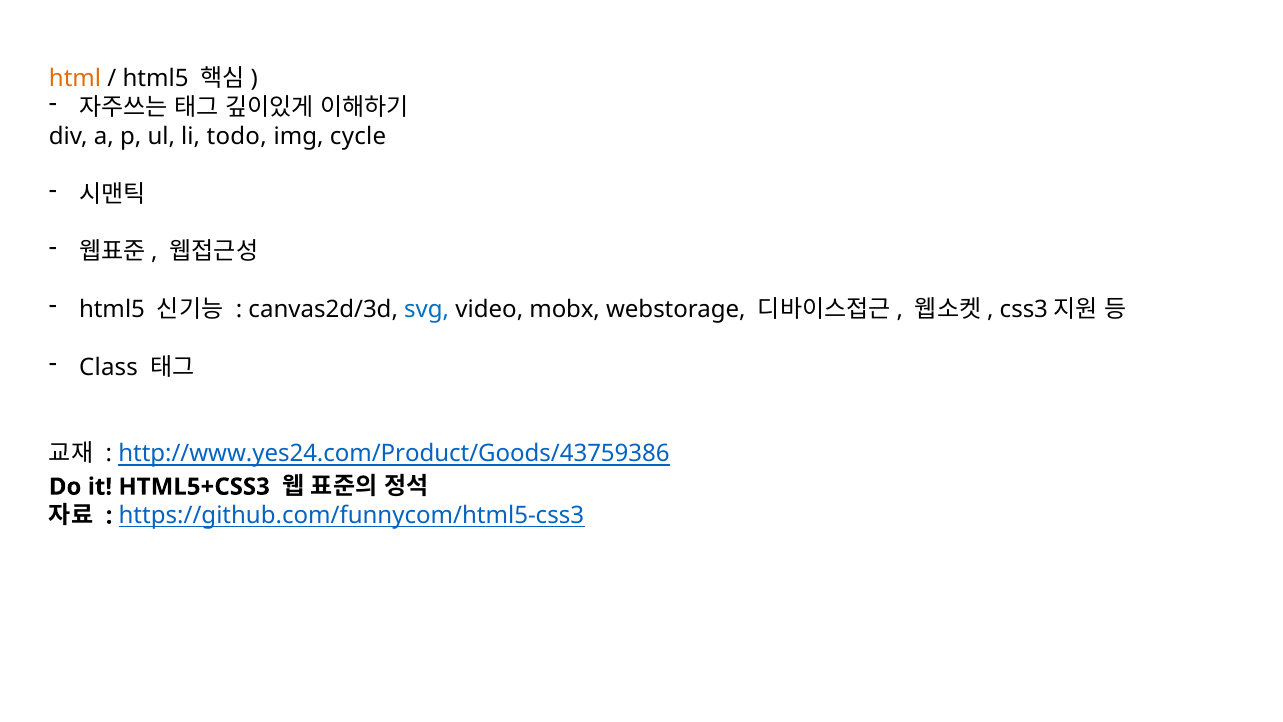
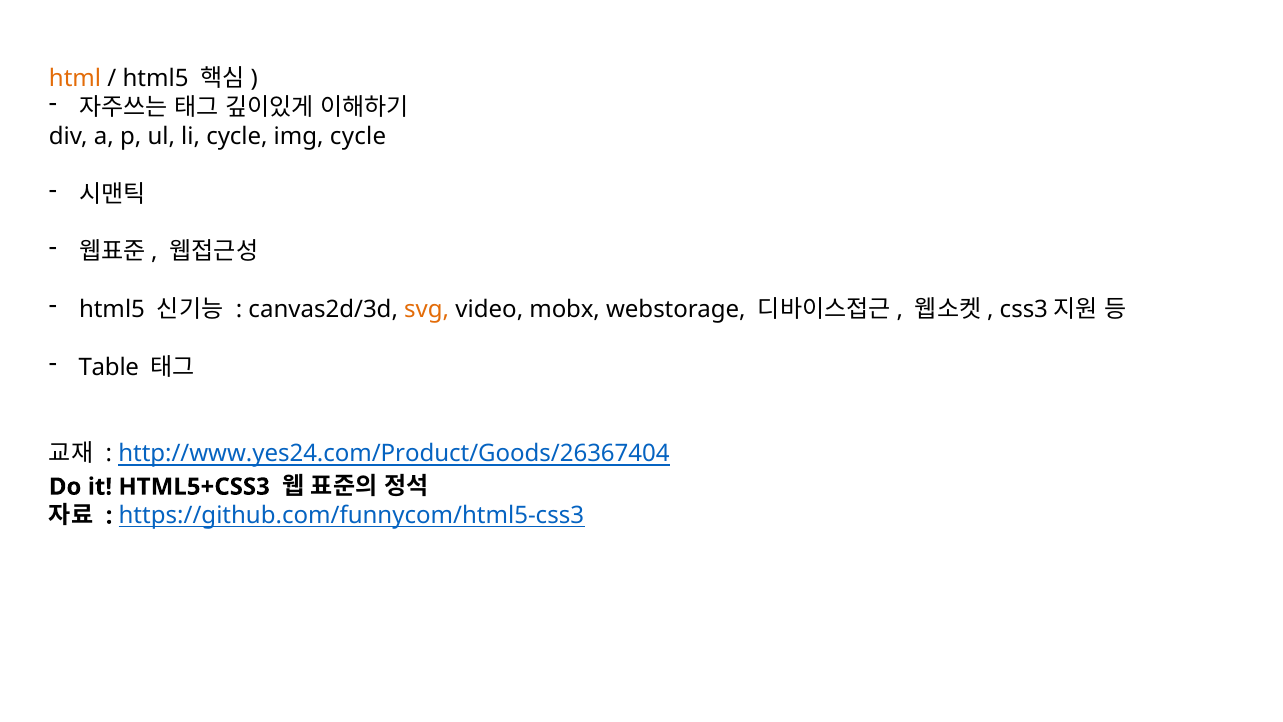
li todo: todo -> cycle (237, 136)
svg colour: blue -> orange (427, 309)
Class: Class -> Table (109, 367)
http://www.yes24.com/Product/Goods/43759386: http://www.yes24.com/Product/Goods/43759386 -> http://www.yes24.com/Product/Goods/26367404 (394, 454)
